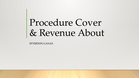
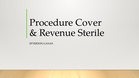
About: About -> Sterile (91, 33)
